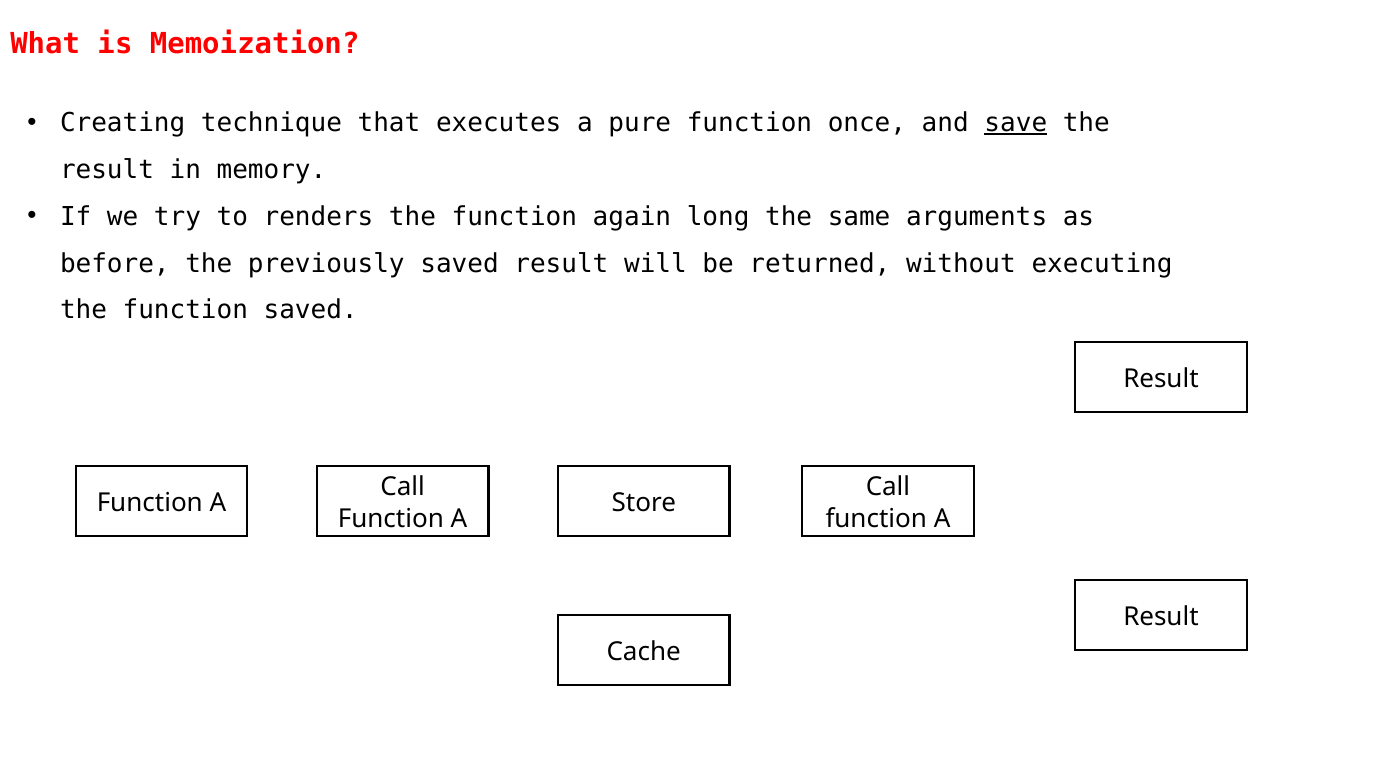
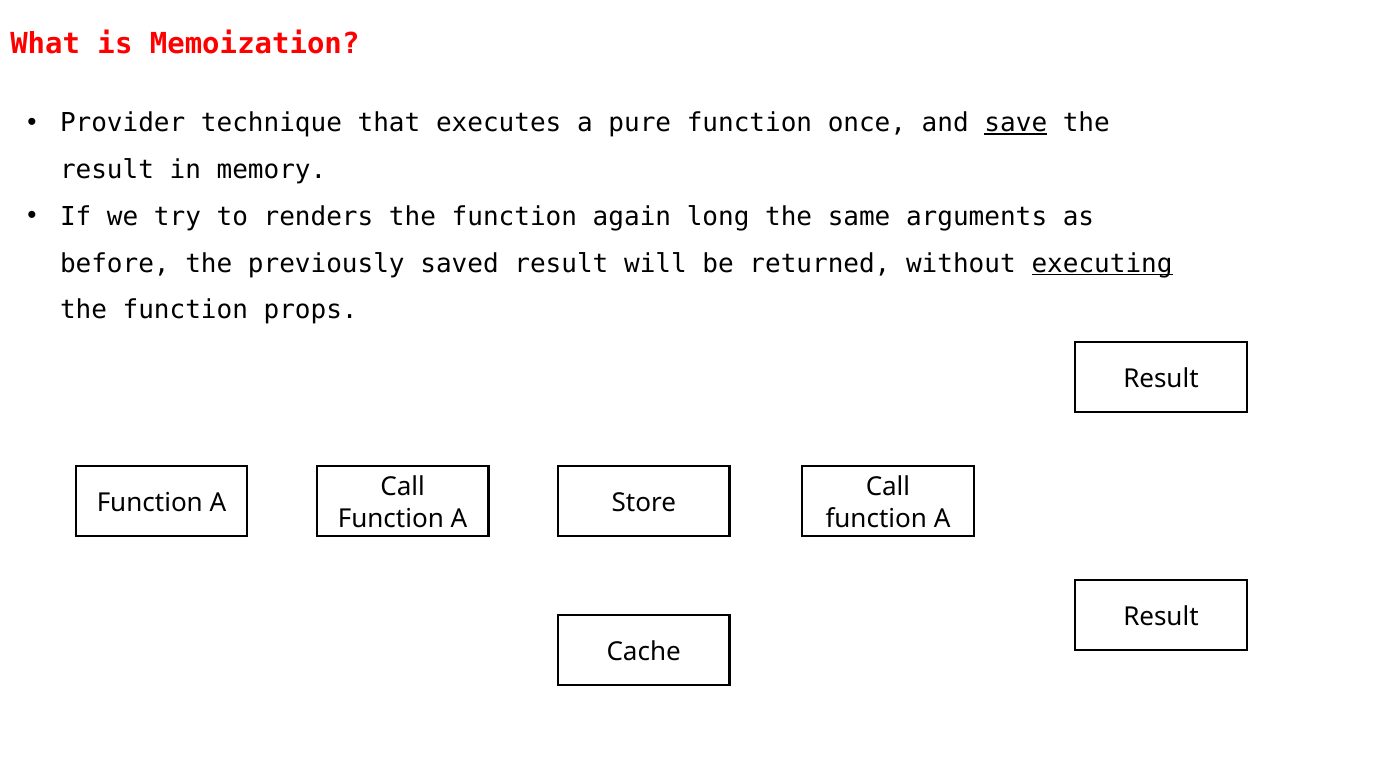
Creating: Creating -> Provider (123, 123)
executing underline: none -> present (1102, 264)
function saved: saved -> props (311, 310)
